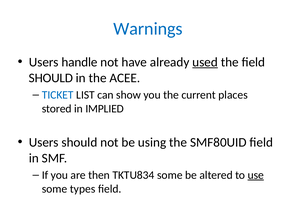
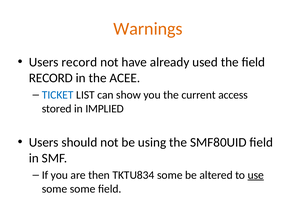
Warnings colour: blue -> orange (148, 29)
Users handle: handle -> record (79, 62)
used underline: present -> none (205, 62)
SHOULD: SHOULD -> RECORD (51, 78)
places: places -> access (233, 95)
some types: types -> some (83, 189)
